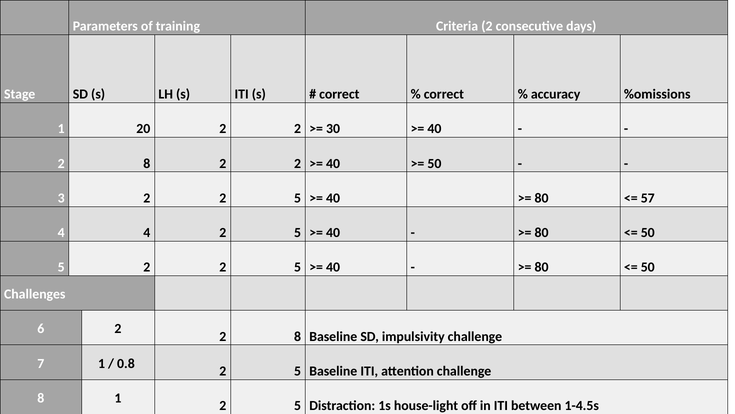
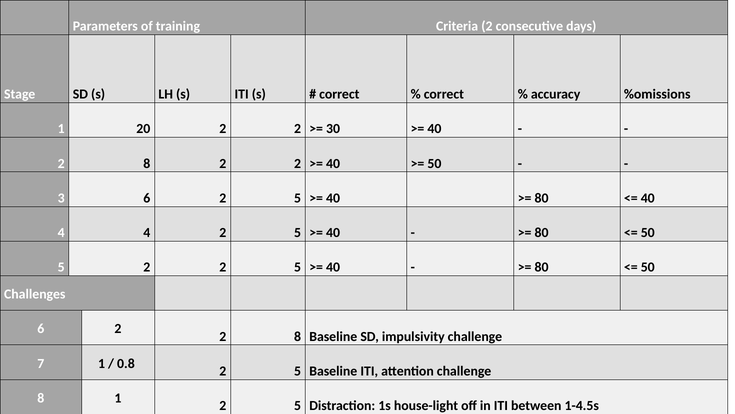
3 2: 2 -> 6 (147, 198)
57: 57 -> 40 (648, 198)
